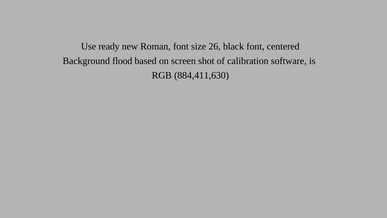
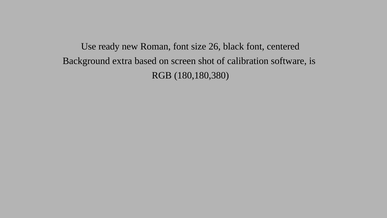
flood: flood -> extra (122, 61)
884,411,630: 884,411,630 -> 180,180,380 (202, 75)
